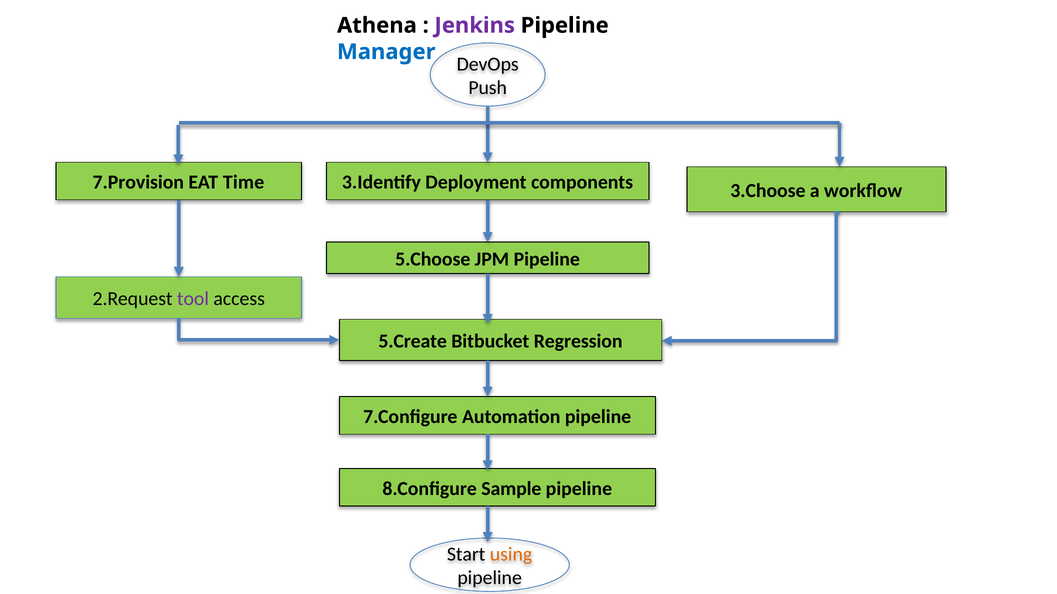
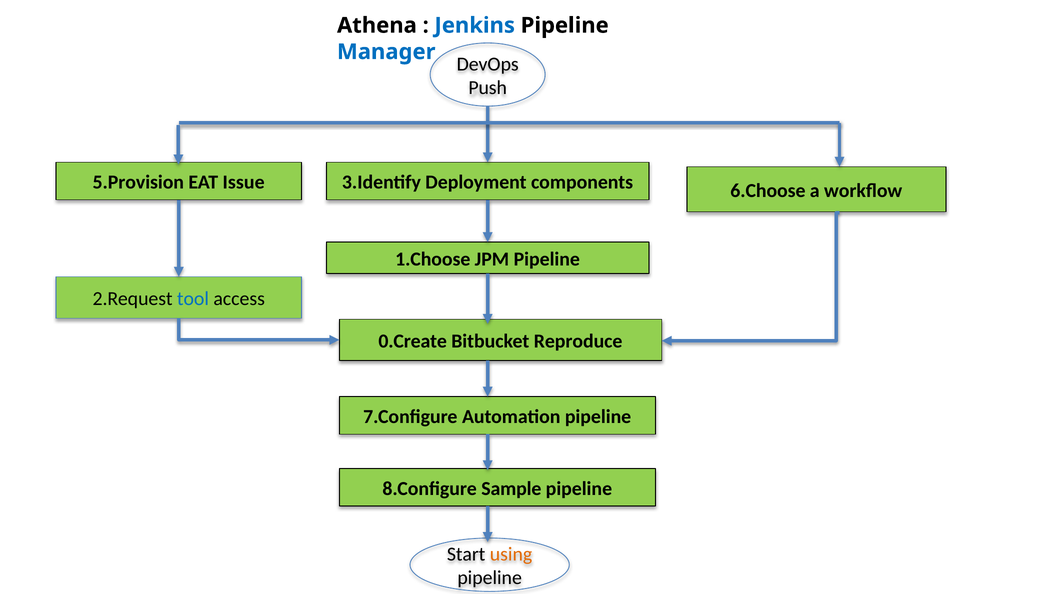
Jenkins colour: purple -> blue (475, 25)
7.Provision: 7.Provision -> 5.Provision (138, 183)
Time: Time -> Issue (244, 183)
3.Choose: 3.Choose -> 6.Choose (768, 191)
5.Choose: 5.Choose -> 1.Choose (433, 259)
tool colour: purple -> blue (193, 299)
5.Create: 5.Create -> 0.Create (413, 342)
Regression: Regression -> Reproduce (578, 342)
